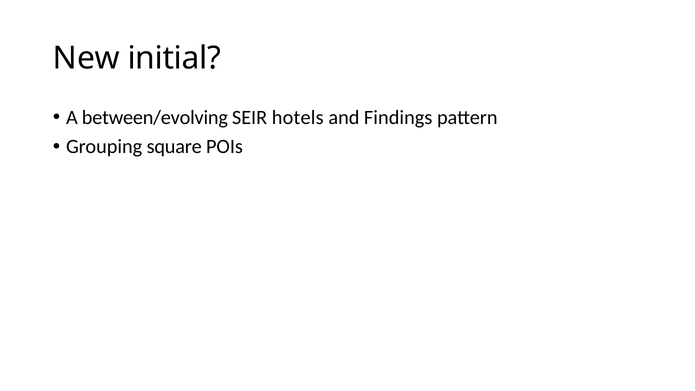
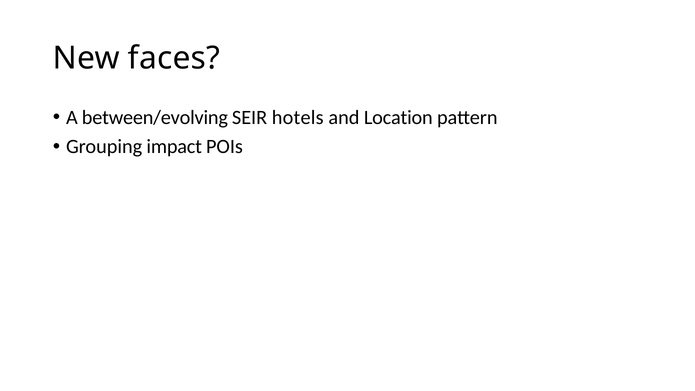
initial: initial -> faces (174, 58)
Findings: Findings -> Location (398, 118)
square: square -> impact (174, 147)
